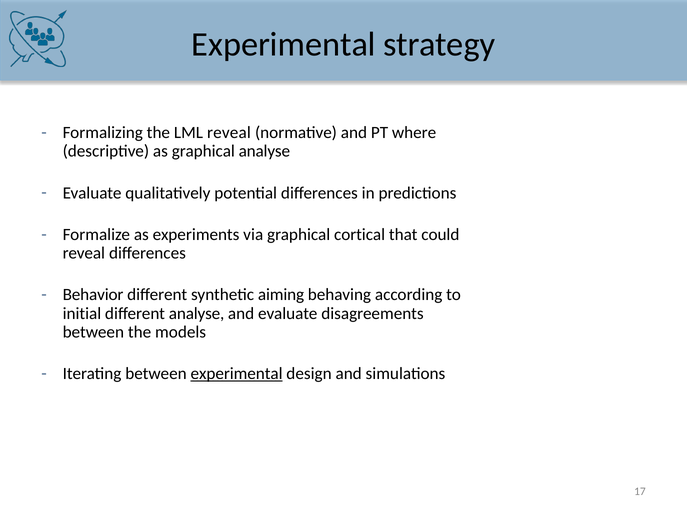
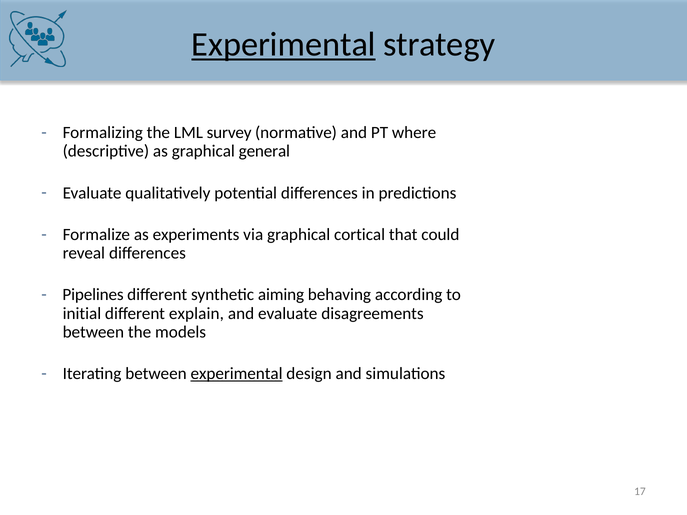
Experimental underline: none -> present (284, 45)
LML reveal: reveal -> survey (229, 133)
graphical analyse: analyse -> general (264, 151)
Behavior: Behavior -> Pipelines (93, 295)
different analyse: analyse -> explain (196, 314)
